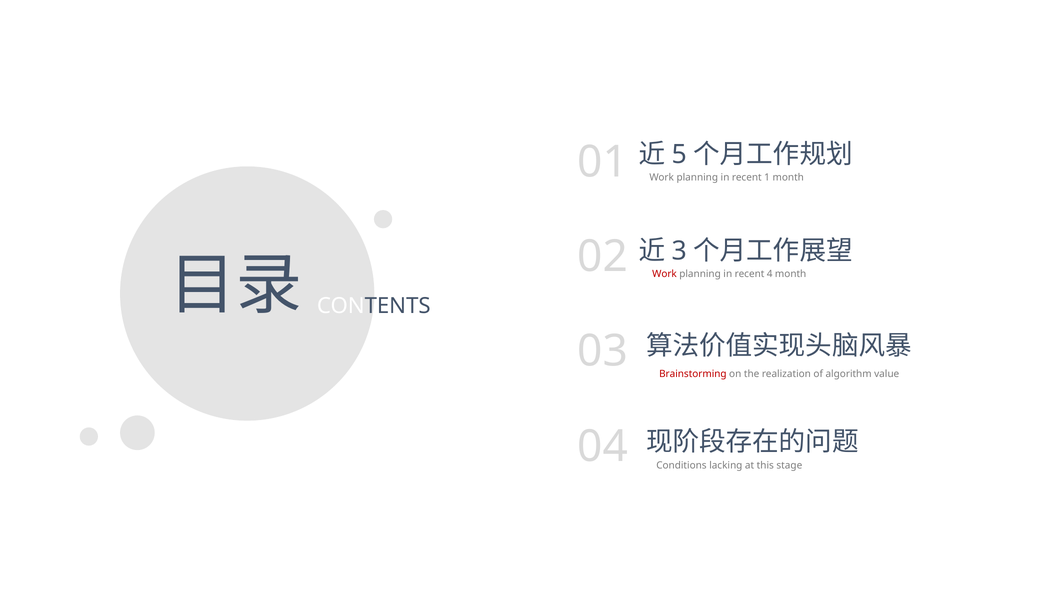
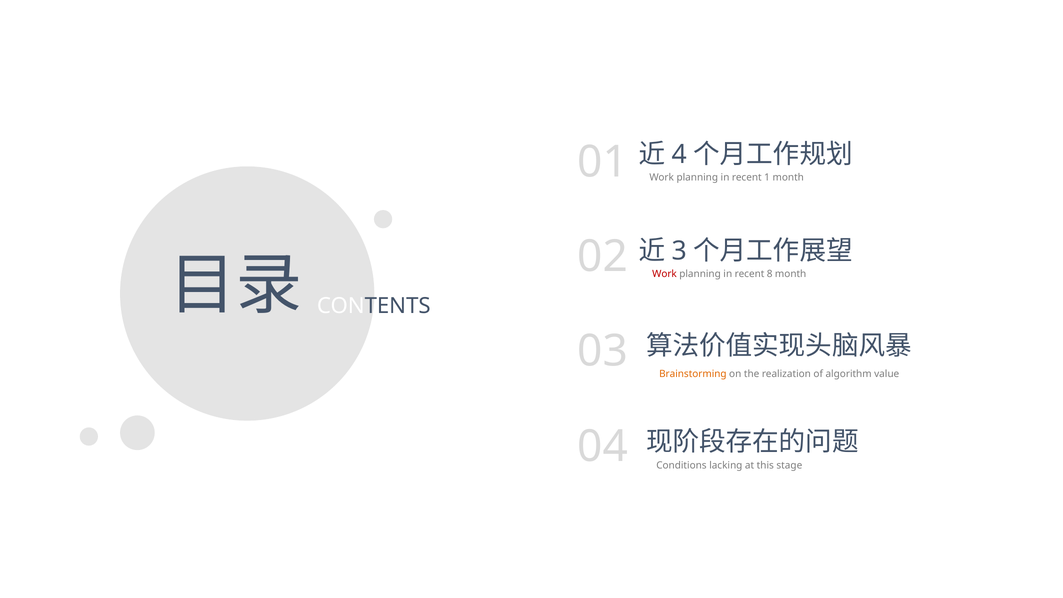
5: 5 -> 4 (679, 154)
4: 4 -> 8 (770, 274)
Brainstorming colour: red -> orange (693, 374)
